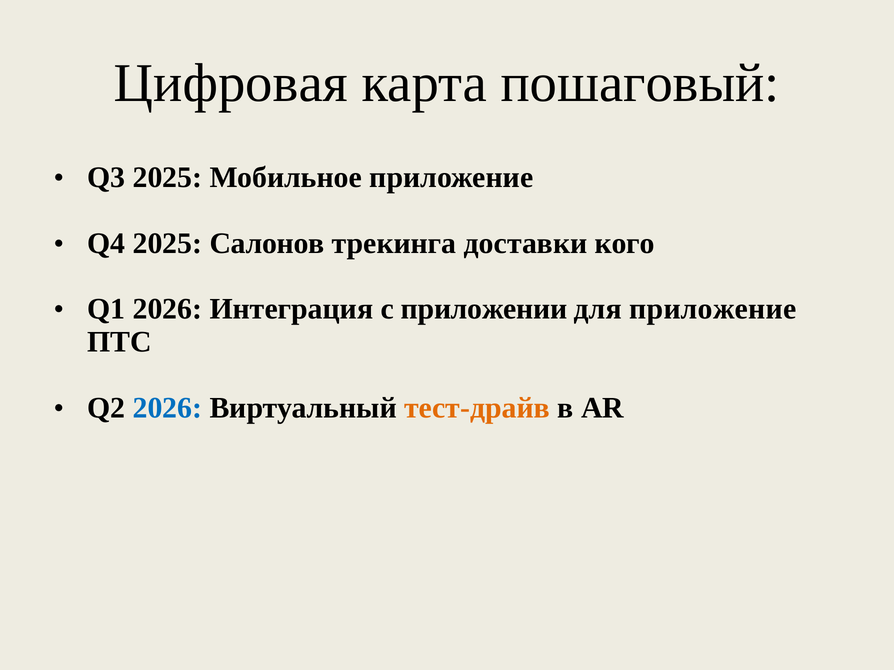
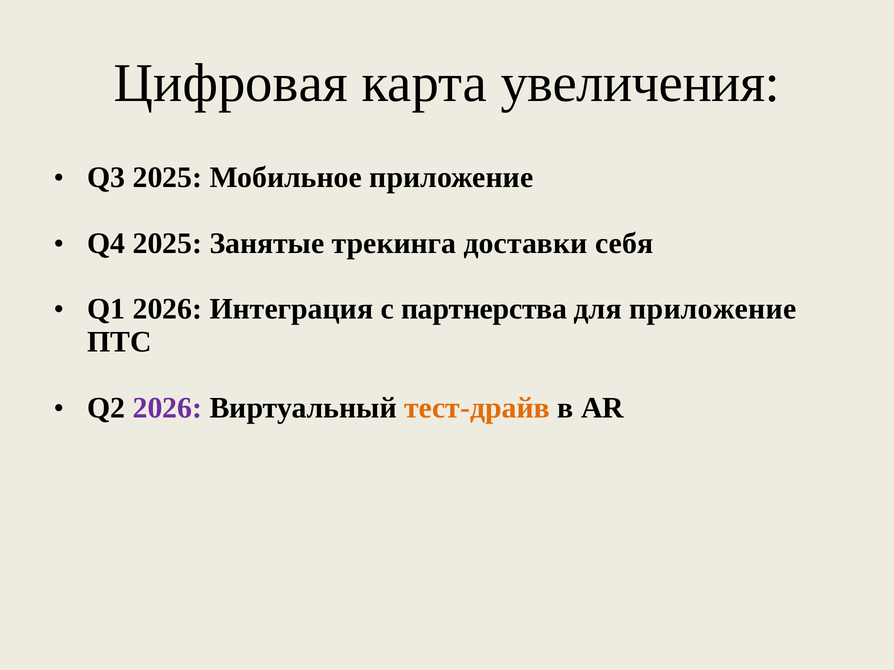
пошаговый: пошаговый -> увеличения (640, 83)
Салонов: Салонов -> Занятые (267, 244)
кого: кого -> себя (624, 244)
приложении: приложении -> партнерства (484, 309)
2026 colour: blue -> purple (167, 408)
